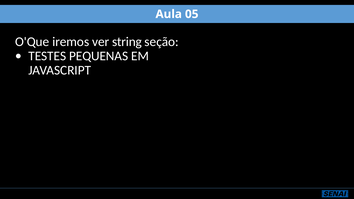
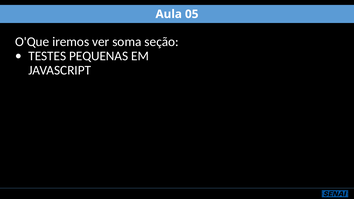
string: string -> soma (127, 42)
